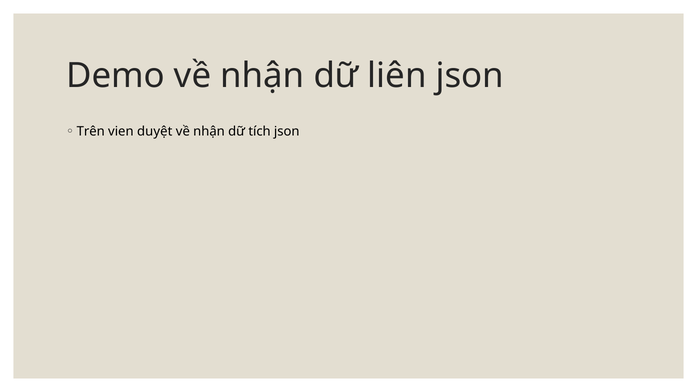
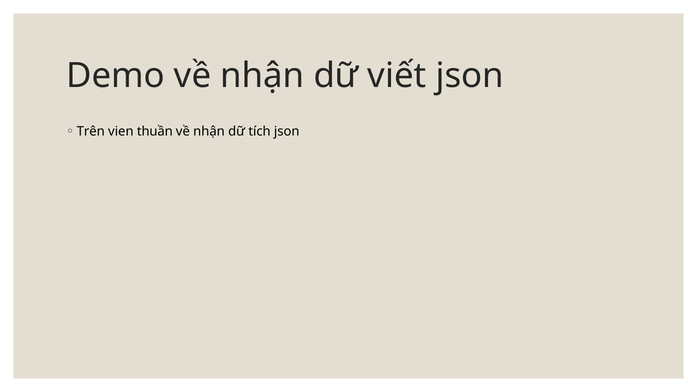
liên: liên -> viết (397, 76)
duyệt: duyệt -> thuần (155, 132)
